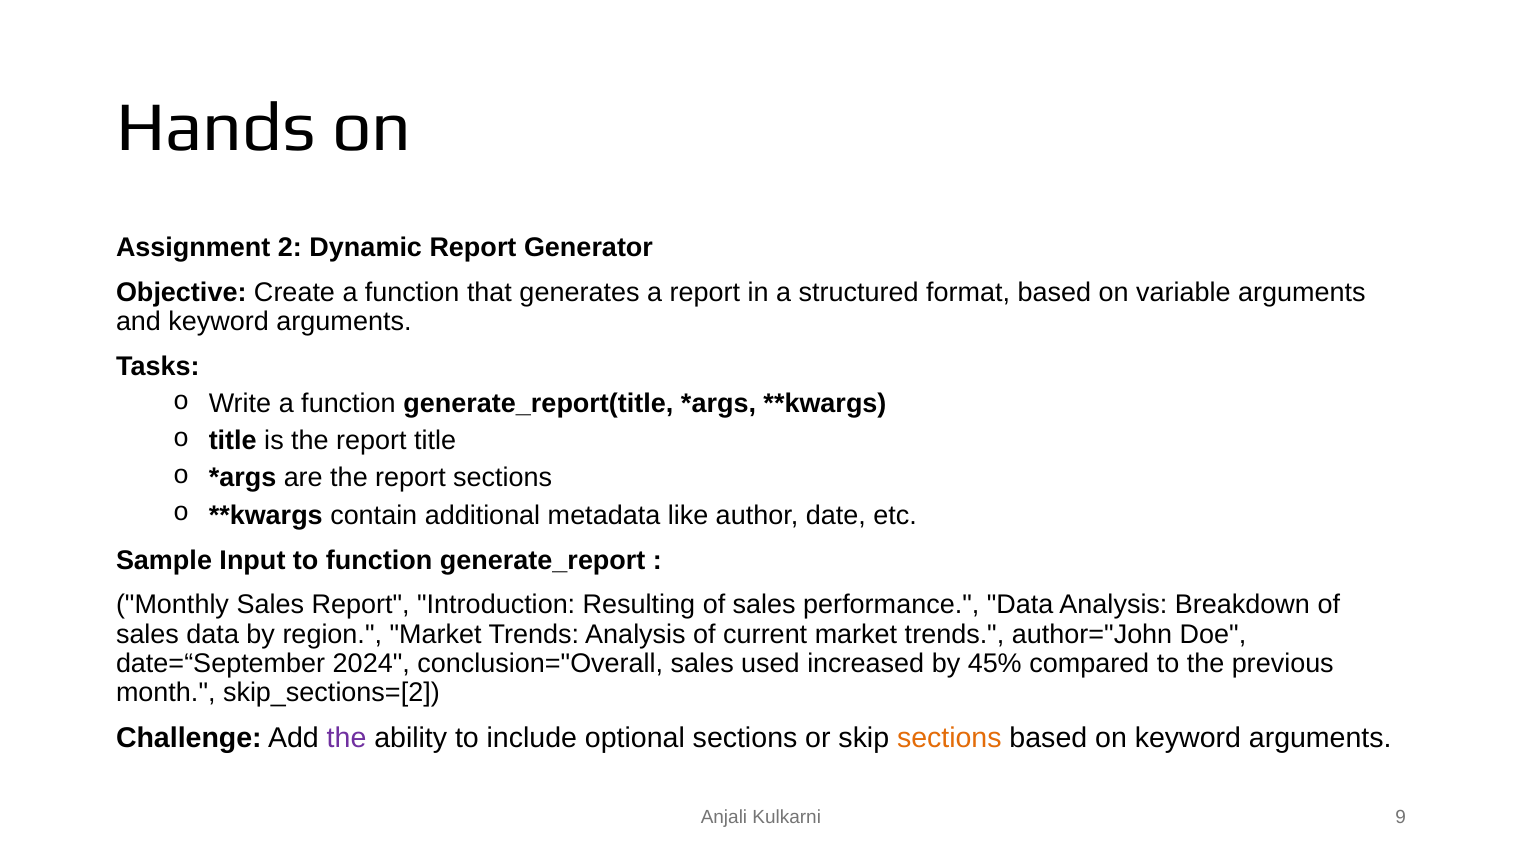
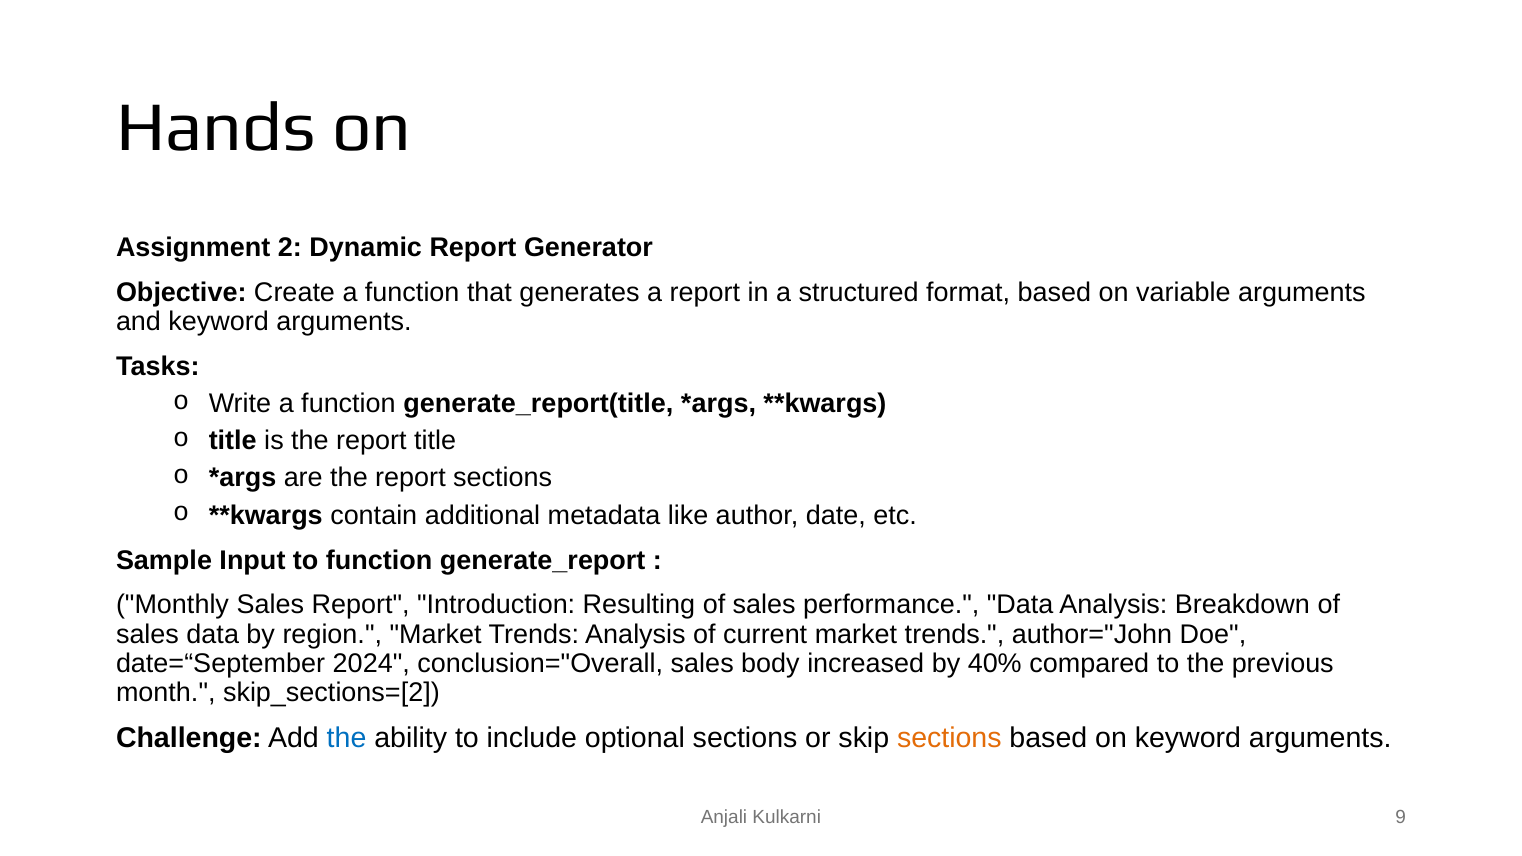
used: used -> body (770, 663)
45%: 45% -> 40% (995, 663)
the colour: purple -> blue (347, 738)
